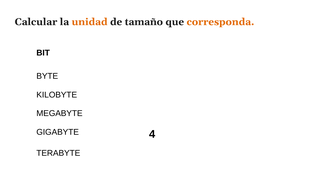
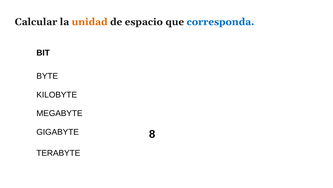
tamaño: tamaño -> espacio (144, 22)
corresponda colour: orange -> blue (220, 22)
4: 4 -> 8 (152, 134)
